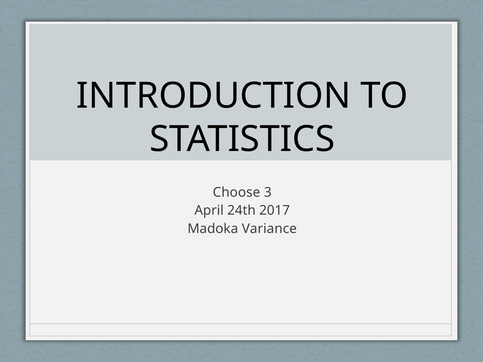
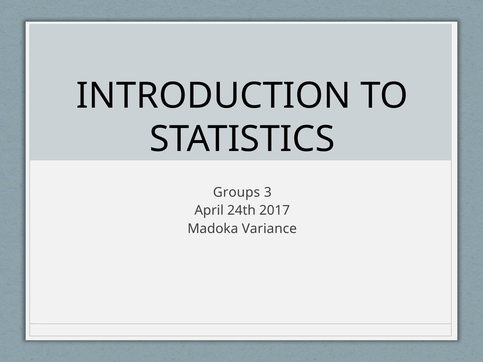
Choose: Choose -> Groups (237, 193)
